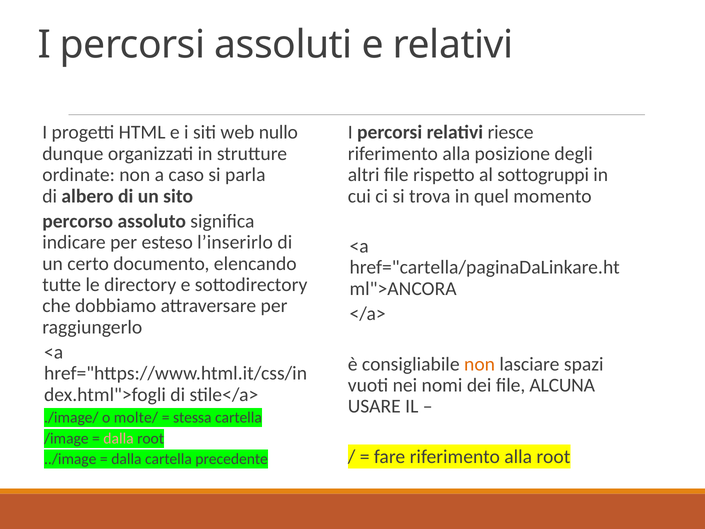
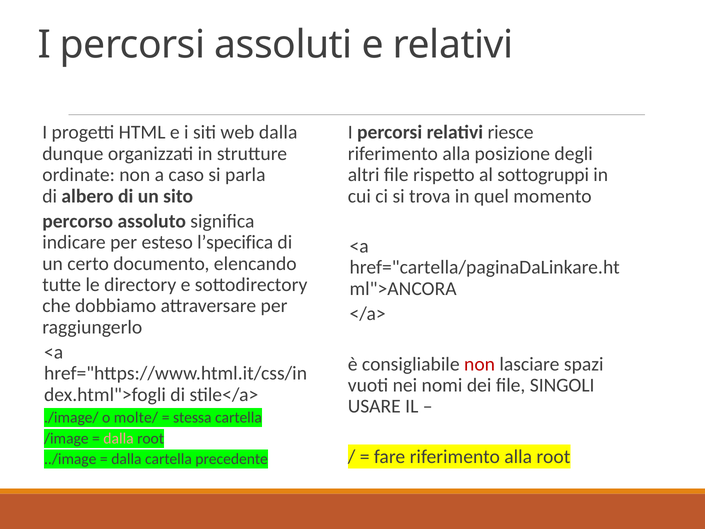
web nullo: nullo -> dalla (278, 132)
l’inserirlo: l’inserirlo -> l’specifica (235, 242)
non colour: orange -> red (480, 364)
ALCUNA: ALCUNA -> SINGOLI (562, 385)
